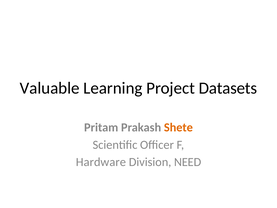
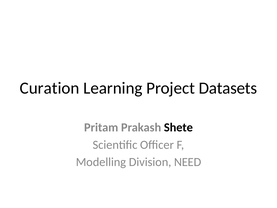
Valuable: Valuable -> Curation (50, 88)
Shete colour: orange -> black (178, 127)
Hardware: Hardware -> Modelling (101, 162)
